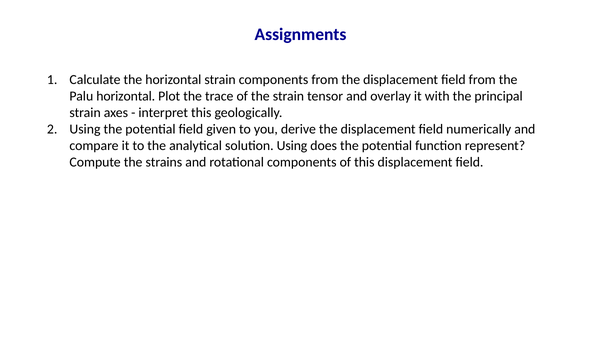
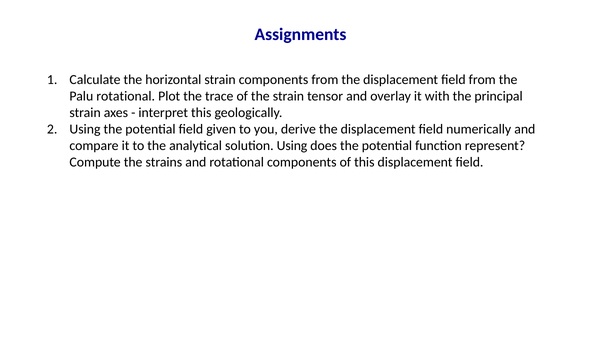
Palu horizontal: horizontal -> rotational (126, 96)
